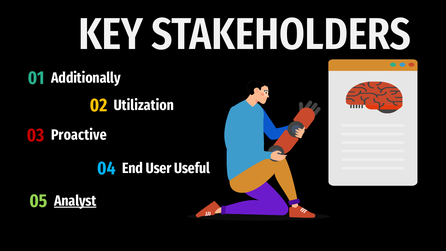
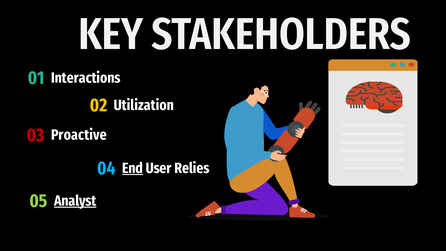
Additionally: Additionally -> Interactions (86, 78)
End underline: none -> present (133, 168)
Useful: Useful -> Relies (192, 168)
